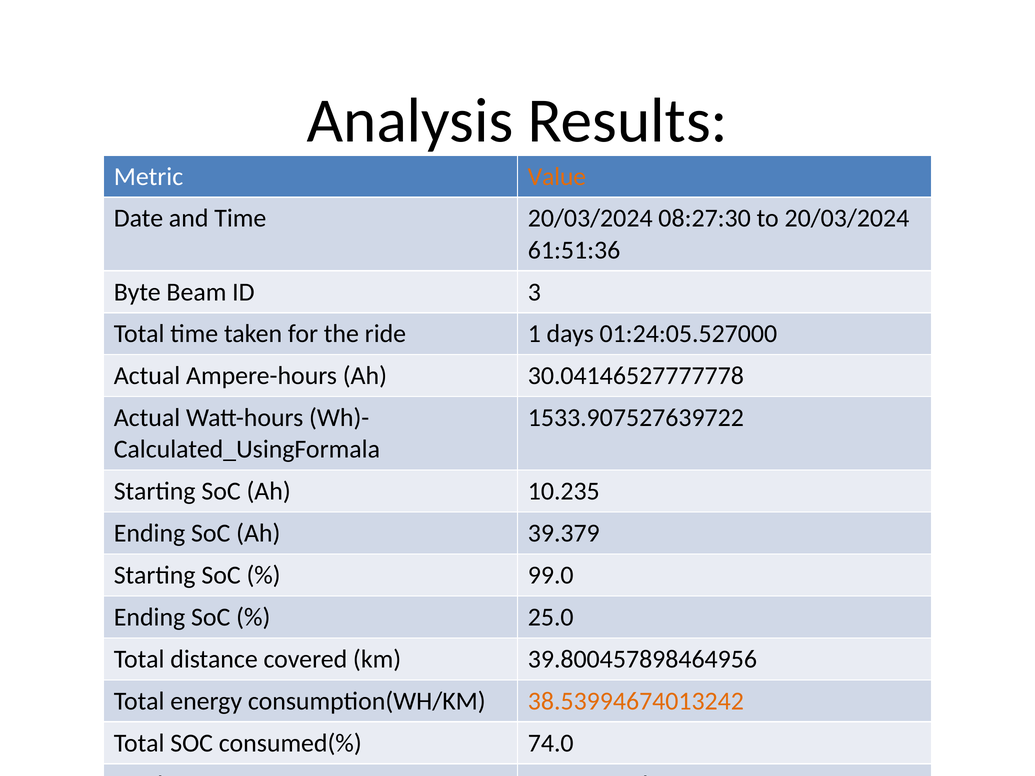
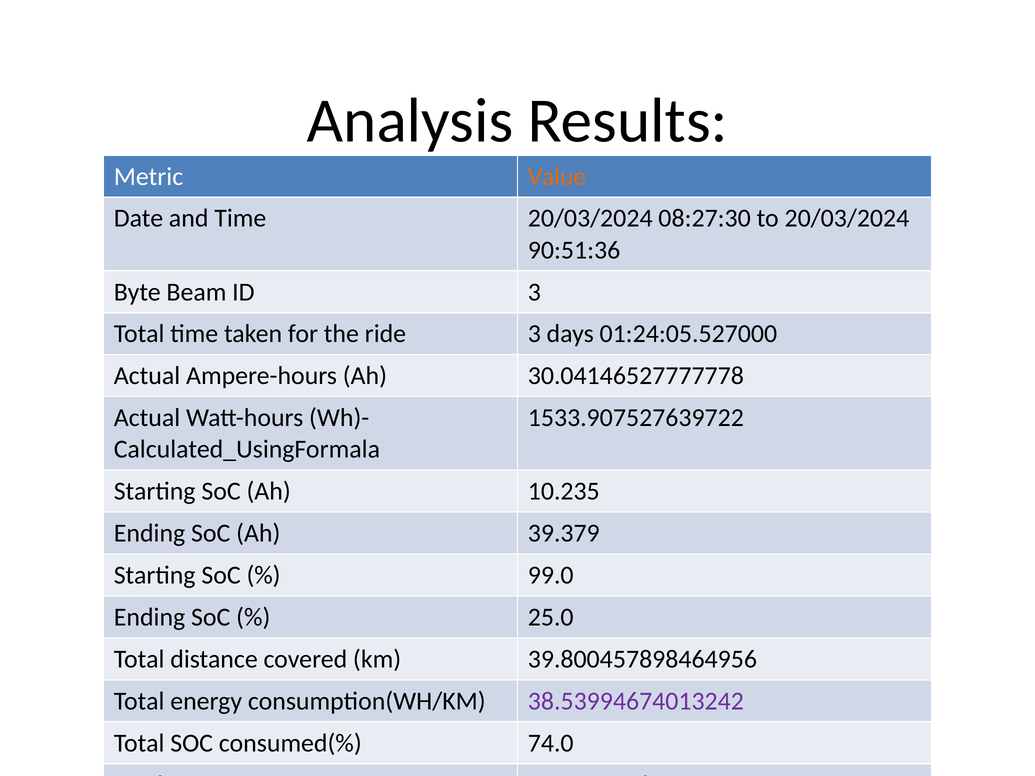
61:51:36: 61:51:36 -> 90:51:36 (574, 250)
ride 1: 1 -> 3 (534, 334)
38.53994674013242 colour: orange -> purple (636, 701)
